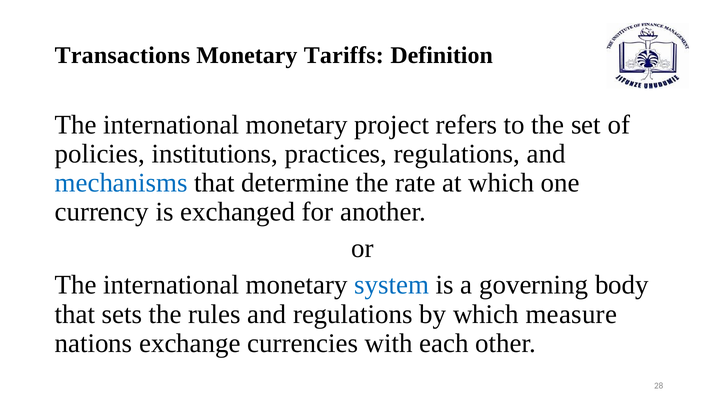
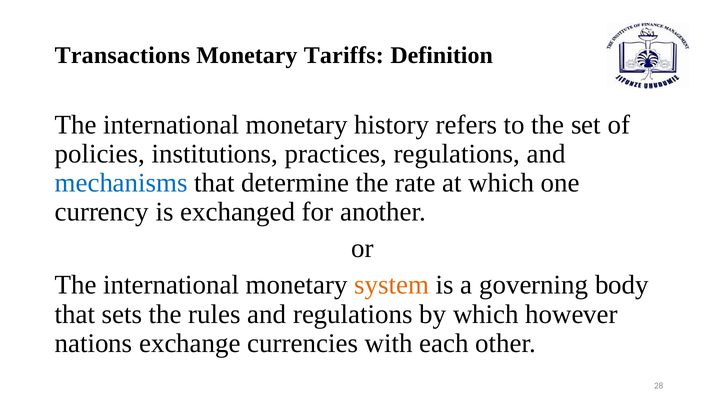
project: project -> history (392, 125)
system colour: blue -> orange (392, 285)
measure: measure -> however (572, 314)
